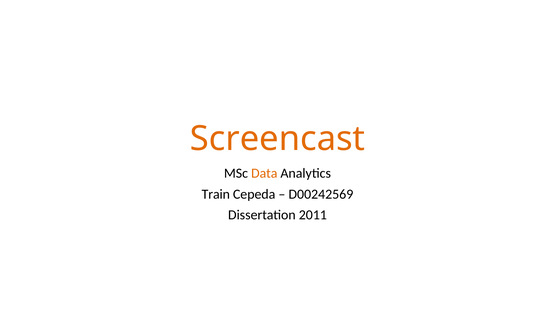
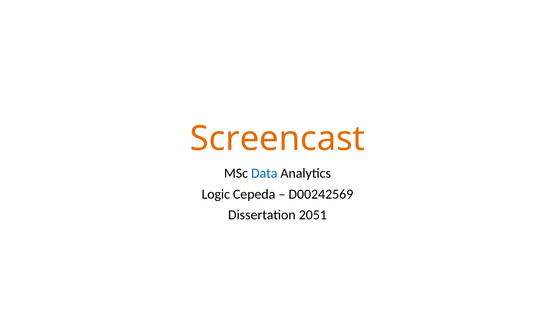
Data colour: orange -> blue (264, 173)
Train: Train -> Logic (216, 194)
2011: 2011 -> 2051 (313, 215)
